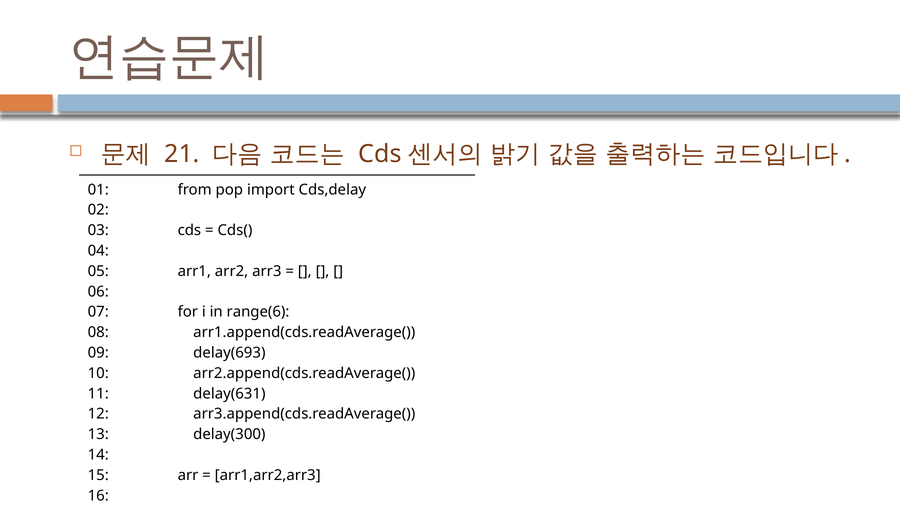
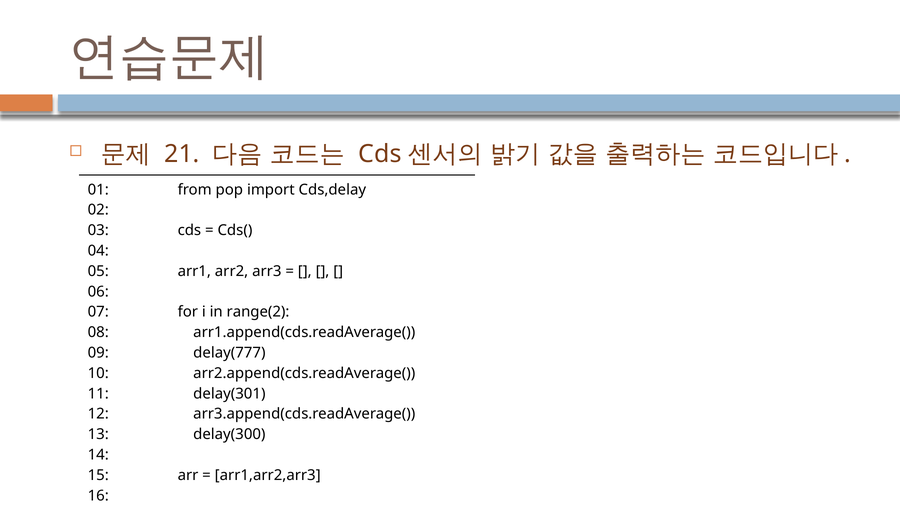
range(6: range(6 -> range(2 (258, 312)
delay(693: delay(693 -> delay(777 (229, 353)
delay(631: delay(631 -> delay(301 (229, 394)
